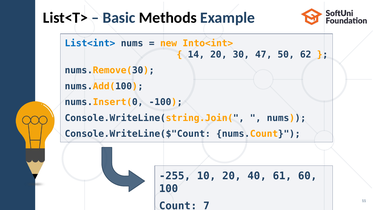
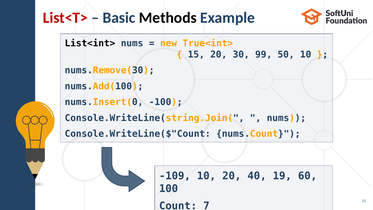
List<T> colour: black -> red (65, 18)
List<int> colour: blue -> black (90, 43)
Into<int>: Into<int> -> True<int> (208, 43)
14: 14 -> 15 (196, 54)
47: 47 -> 99 (264, 54)
50 62: 62 -> 10 (306, 54)
-255: -255 -> -109 (175, 176)
61: 61 -> 19 (282, 176)
